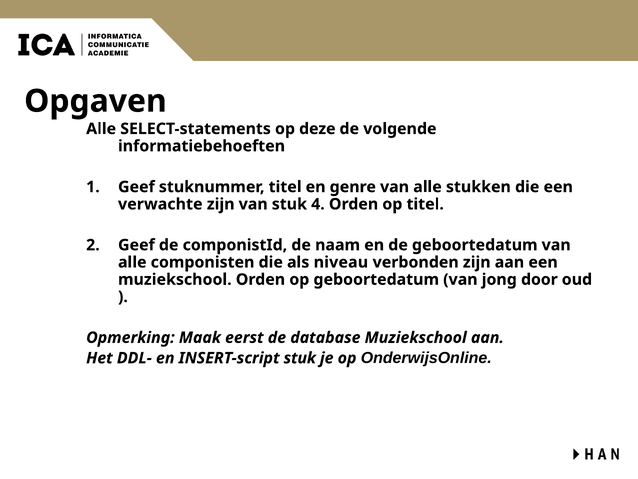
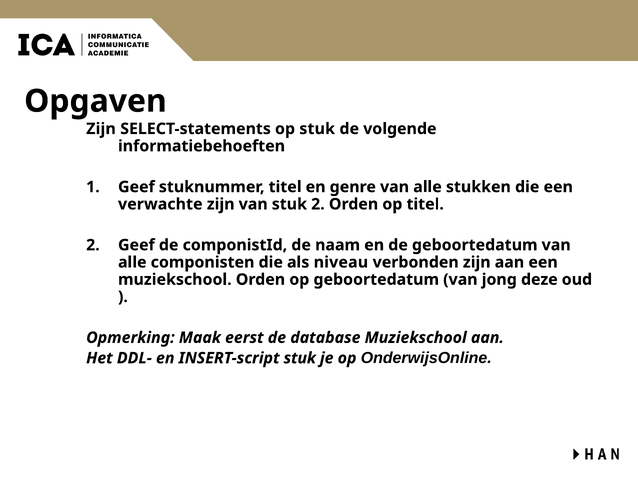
Alle: Alle -> Zijn (101, 129)
op deze: deze -> stuk (317, 129)
stuk 4: 4 -> 2 (318, 204)
door: door -> deze (539, 279)
